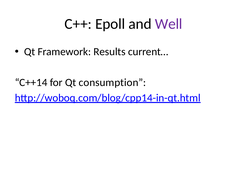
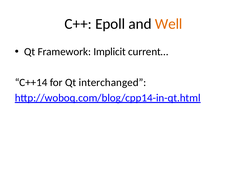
Well colour: purple -> orange (169, 24)
Results: Results -> Implicit (110, 52)
consumption: consumption -> interchanged (112, 83)
